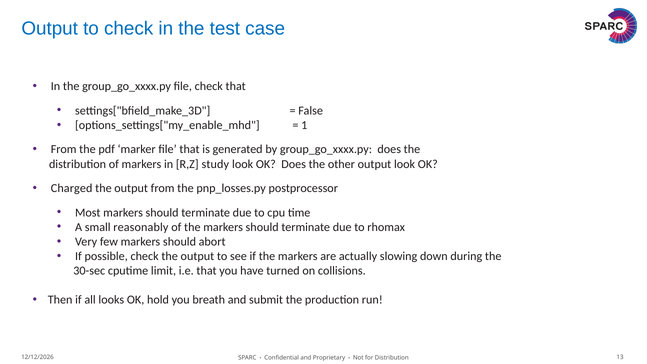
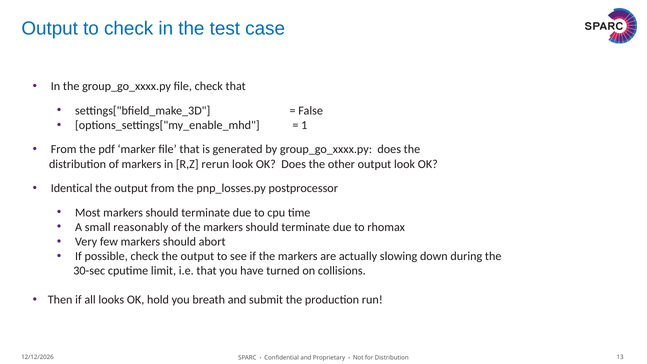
study: study -> rerun (215, 164)
Charged: Charged -> Identical (72, 188)
